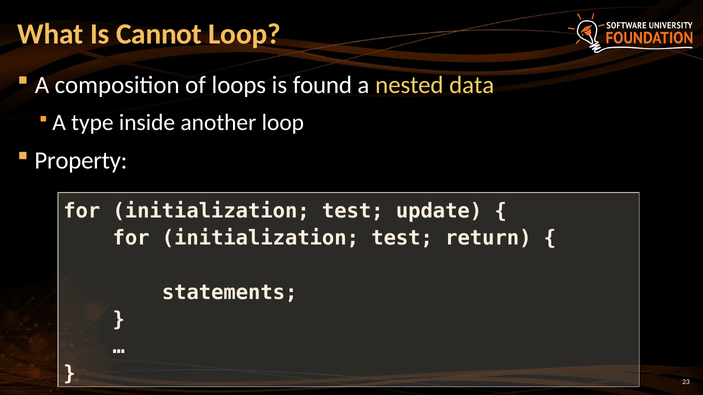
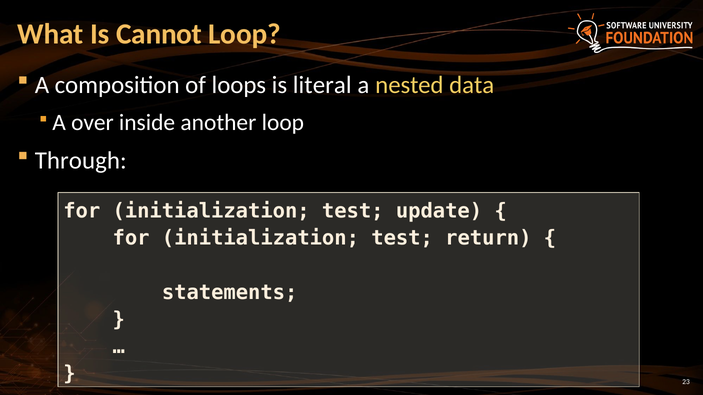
found: found -> literal (322, 85)
type: type -> over (92, 123)
Property: Property -> Through (81, 161)
